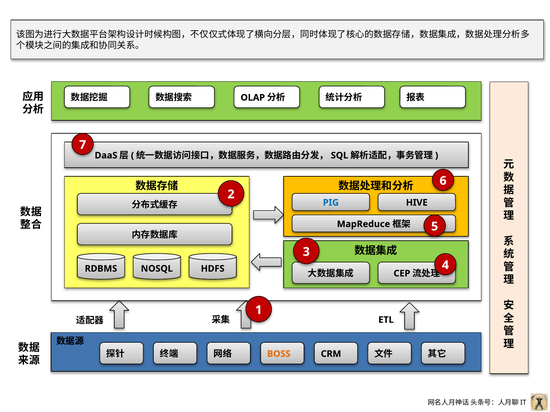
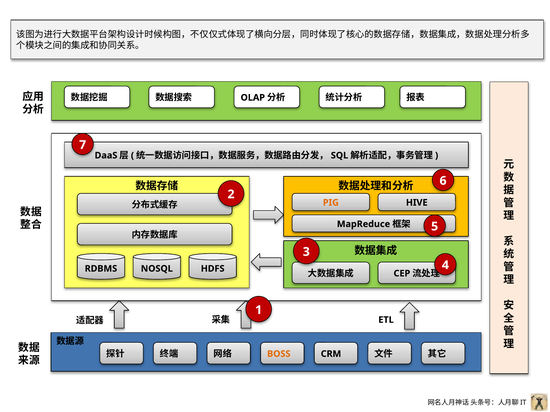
PIG colour: blue -> orange (331, 203)
